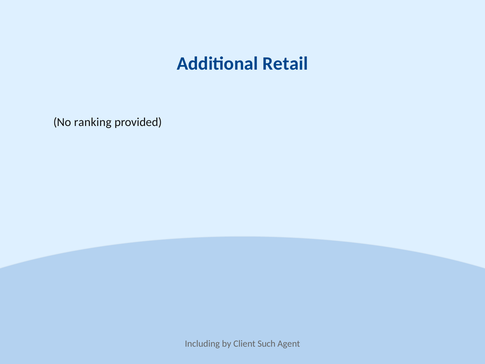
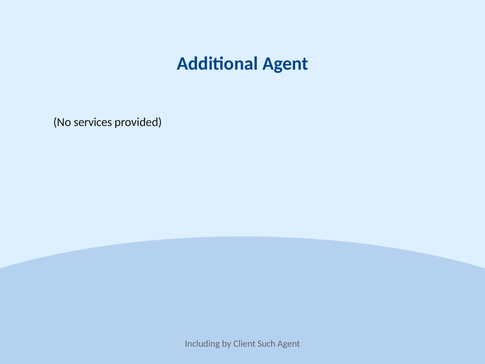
Additional Retail: Retail -> Agent (285, 64)
ranking: ranking -> services (93, 122)
